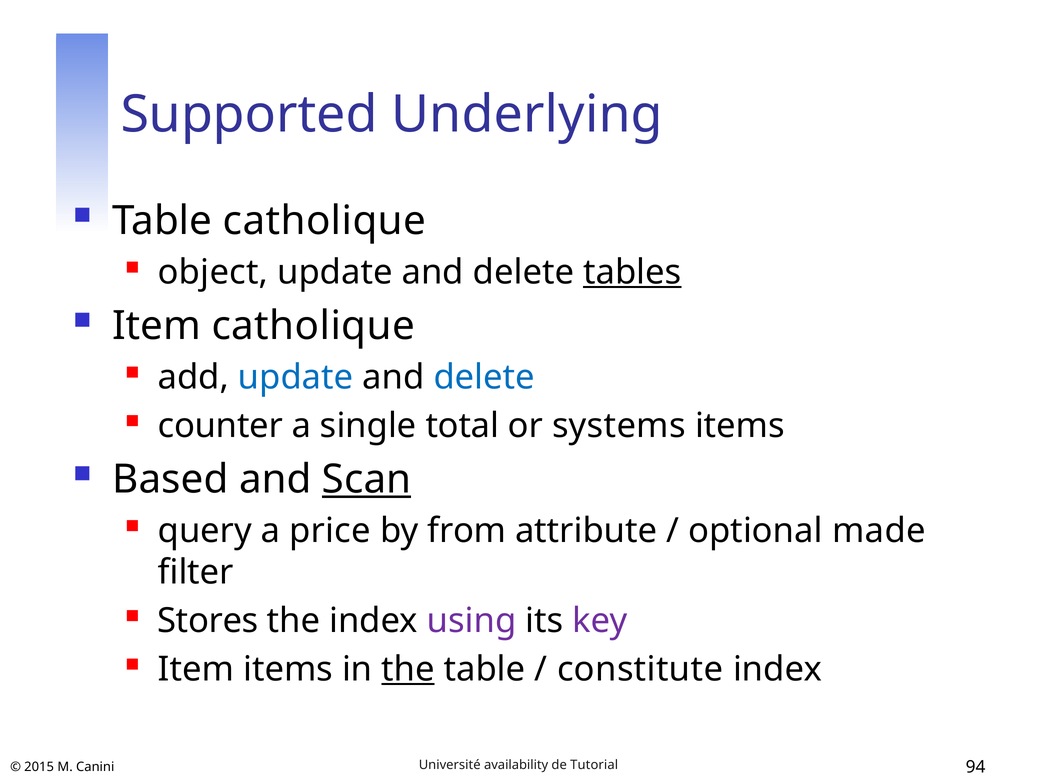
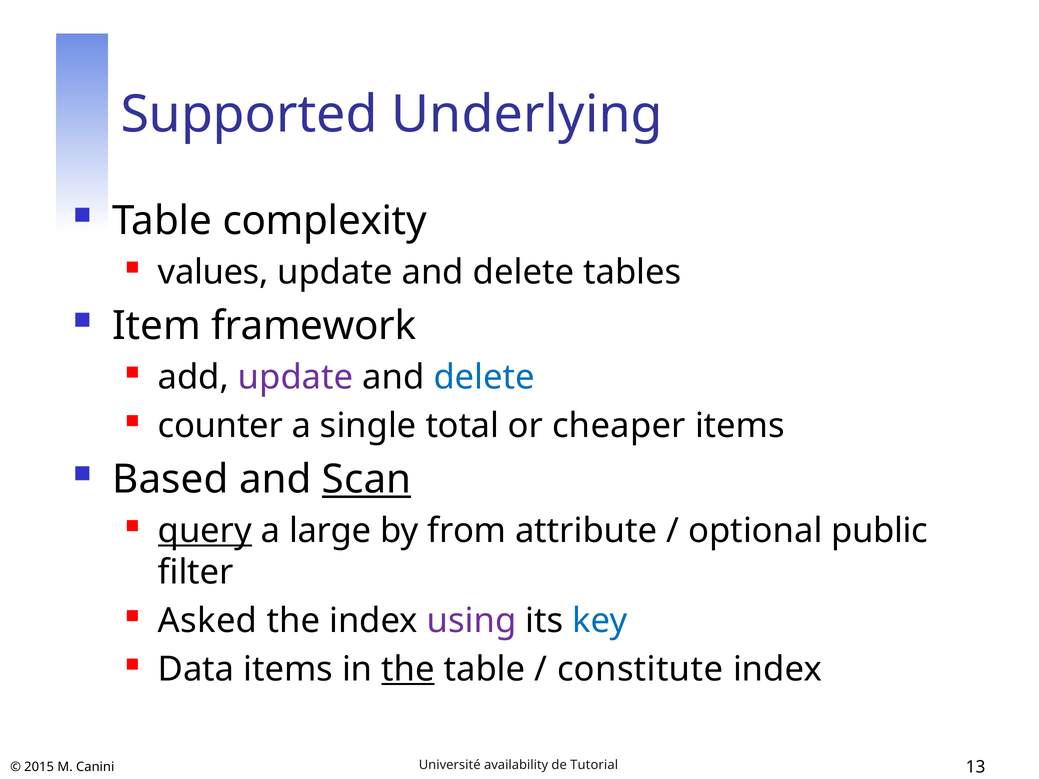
Table catholique: catholique -> complexity (325, 221)
object: object -> values (213, 272)
tables underline: present -> none (632, 272)
Item catholique: catholique -> framework (314, 326)
update colour: blue -> purple (296, 377)
systems: systems -> cheaper (619, 426)
query underline: none -> present (205, 531)
price: price -> large (330, 531)
made: made -> public (879, 531)
Stores: Stores -> Asked (208, 621)
key colour: purple -> blue (600, 621)
Item: Item -> Data (196, 669)
94: 94 -> 13 (976, 767)
